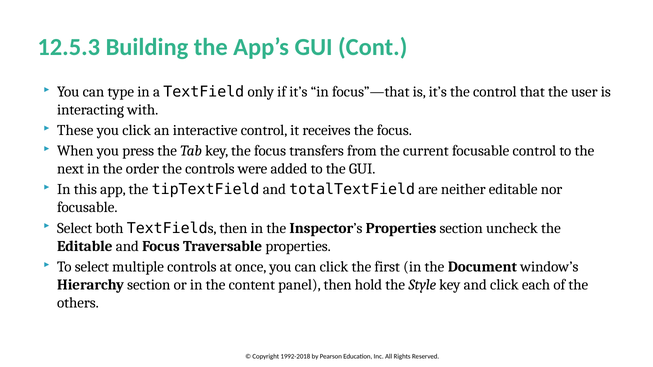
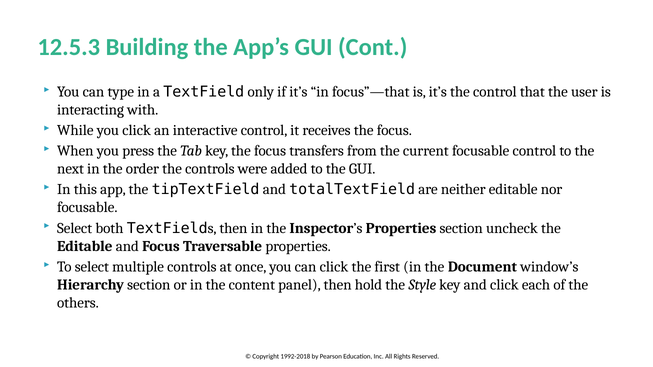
These: These -> While (75, 130)
